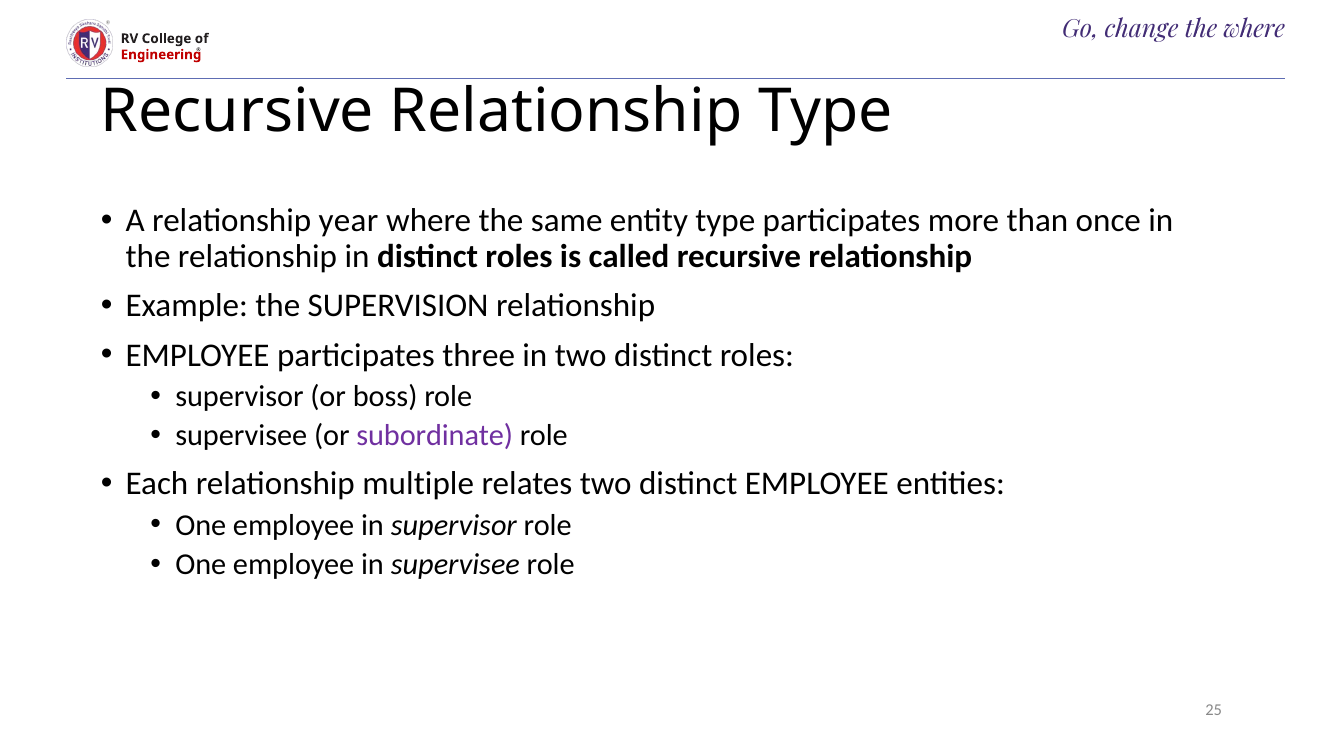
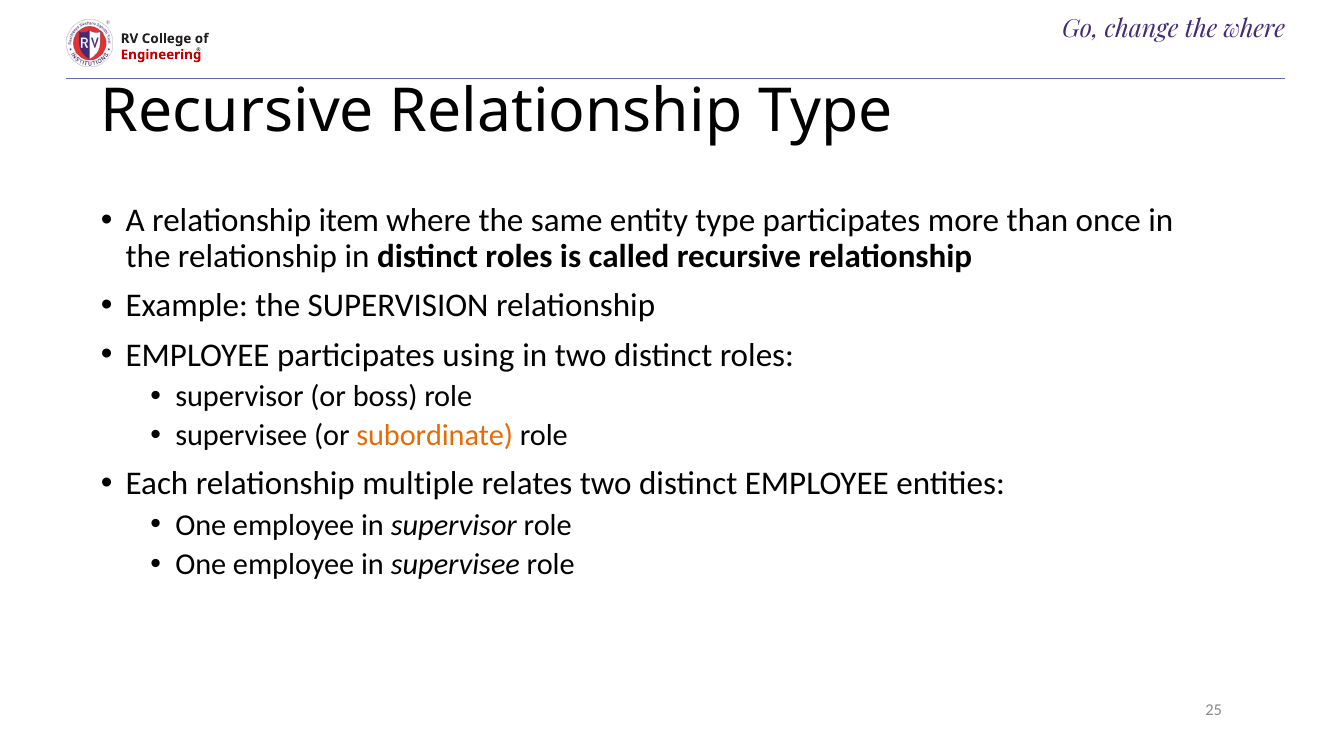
year: year -> item (349, 221)
three: three -> using (478, 355)
subordinate colour: purple -> orange (435, 436)
